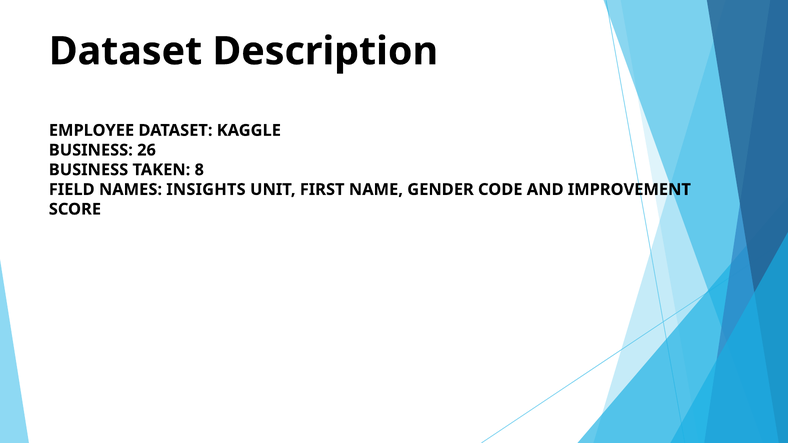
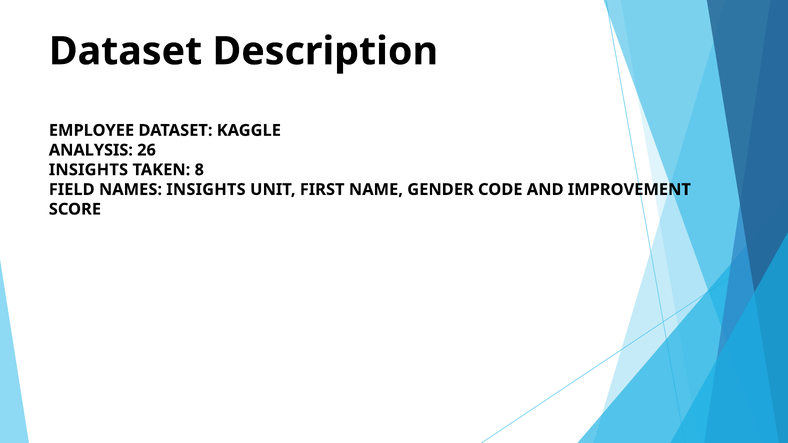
BUSINESS: BUSINESS -> ANALYSIS (91, 150)
BUSINESS: BUSINESS -> INSIGHTS (88, 170)
